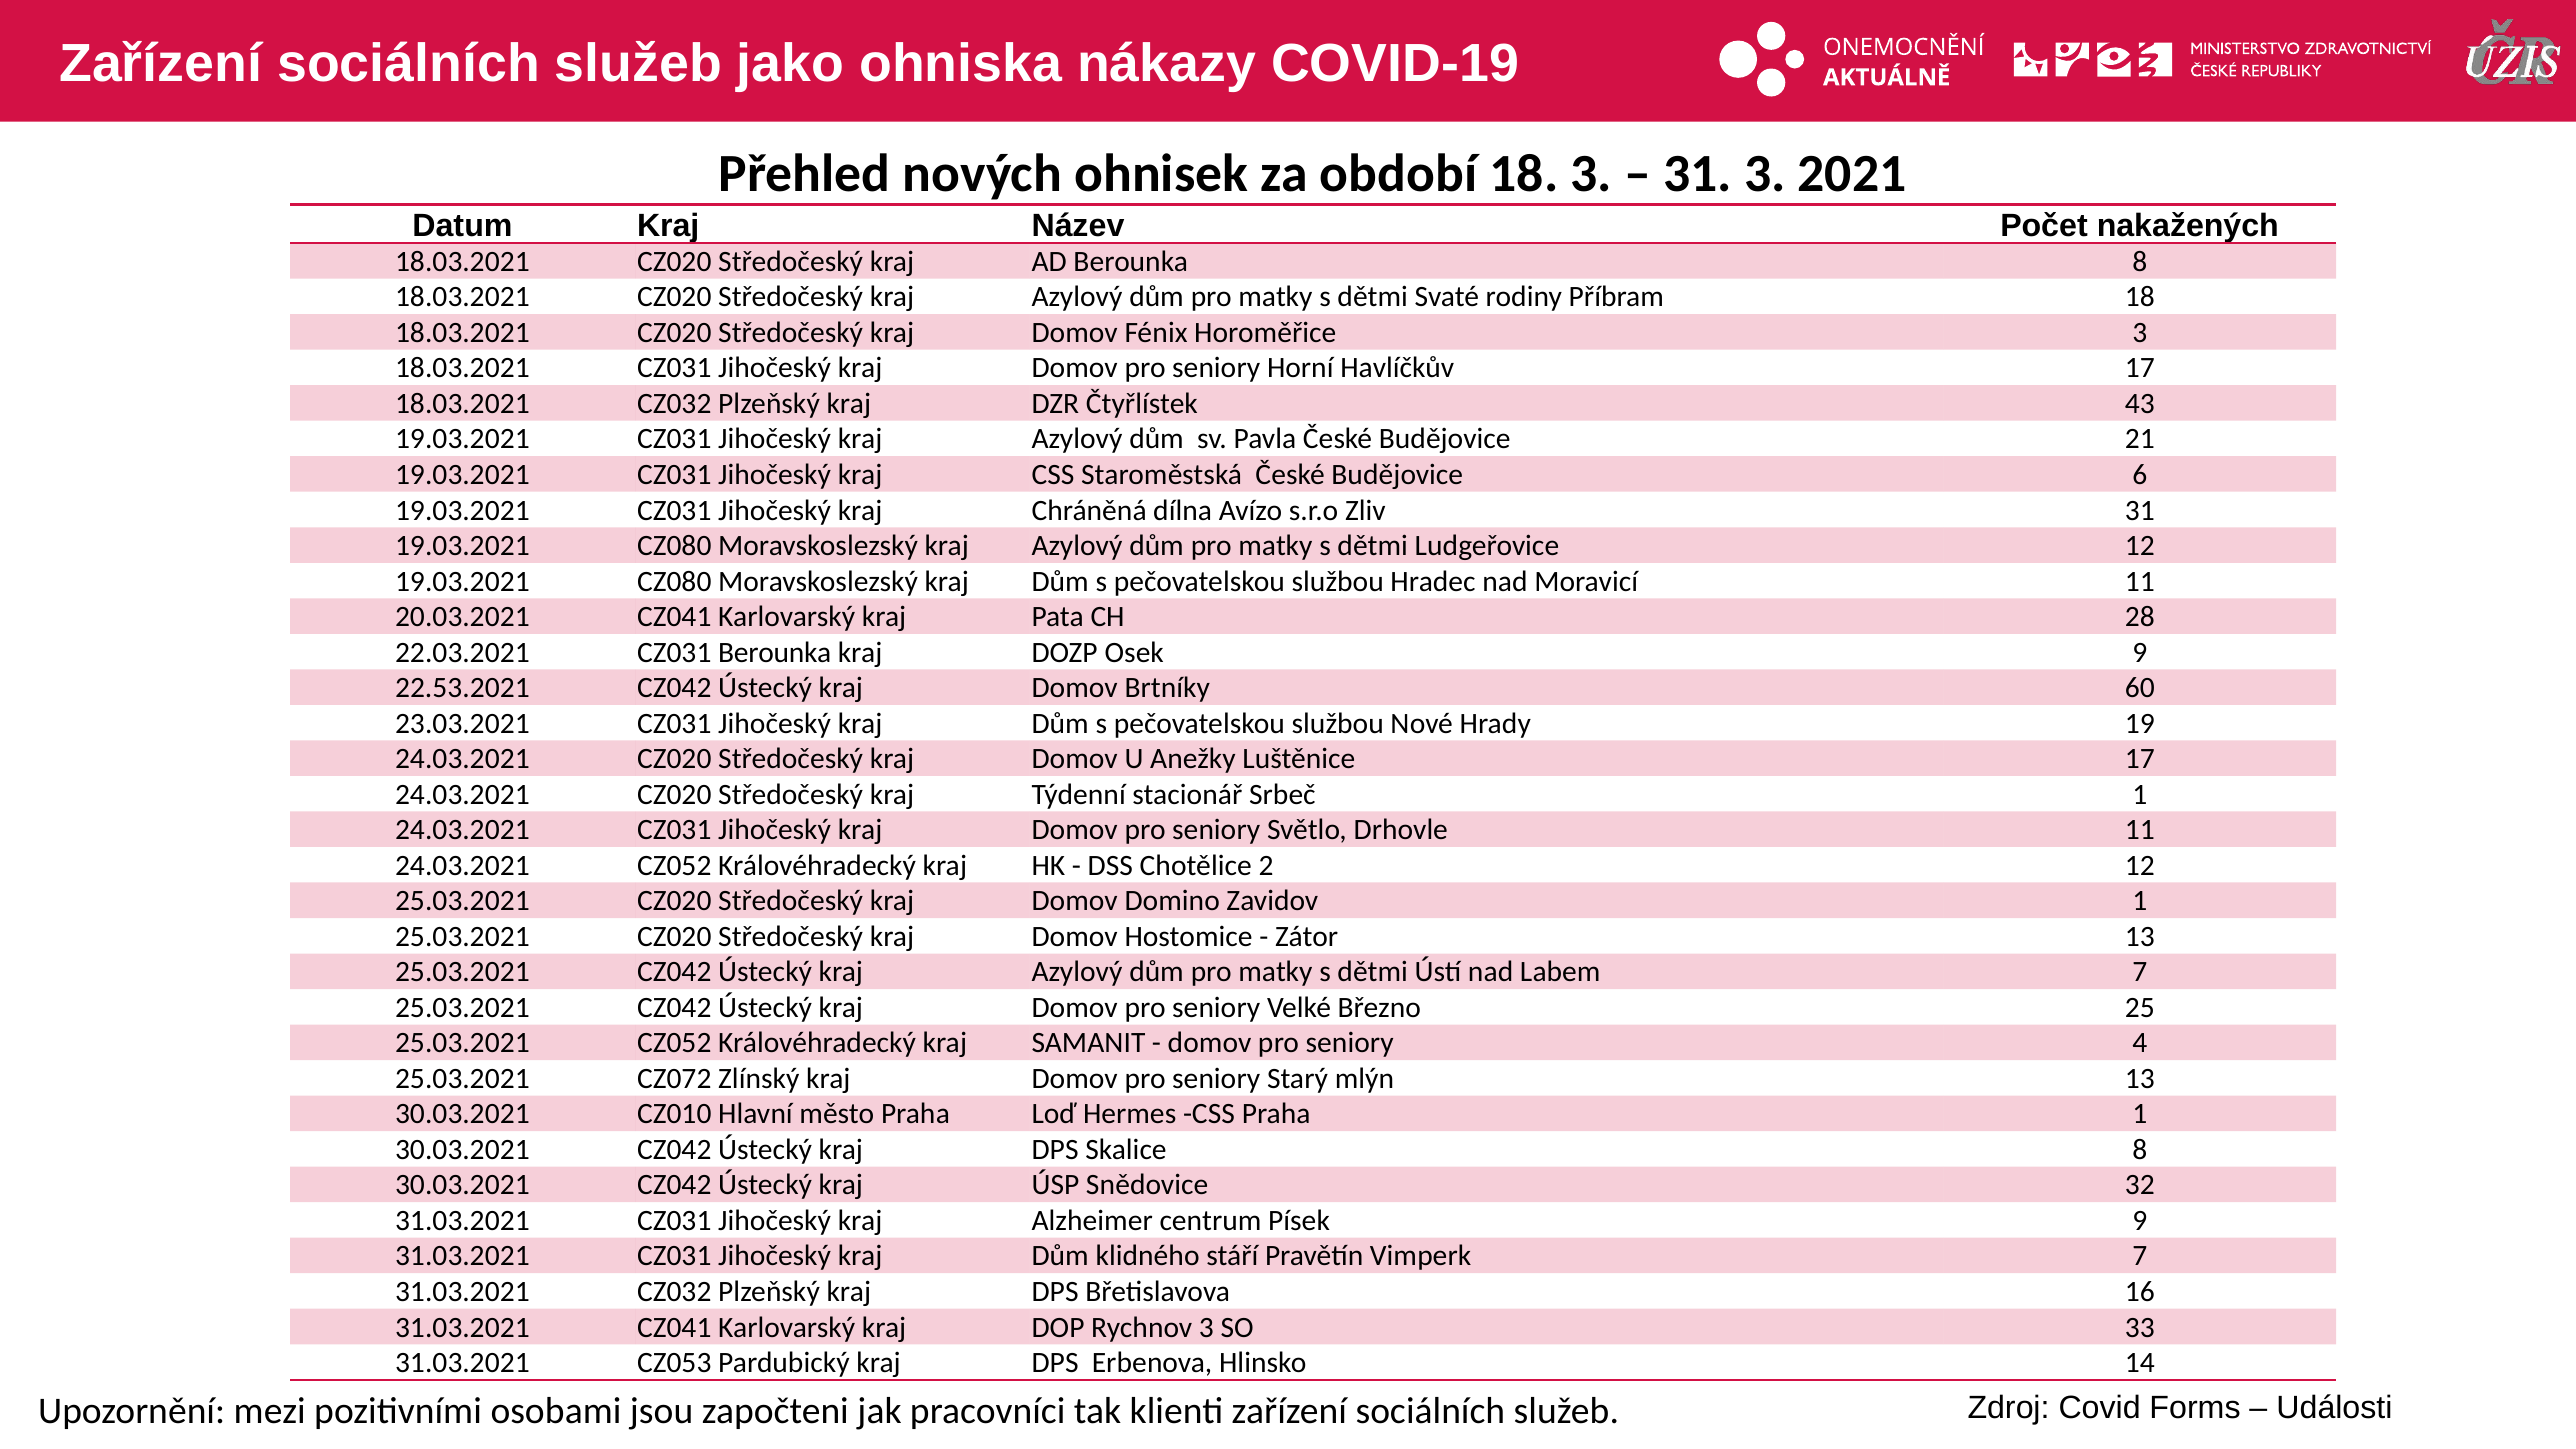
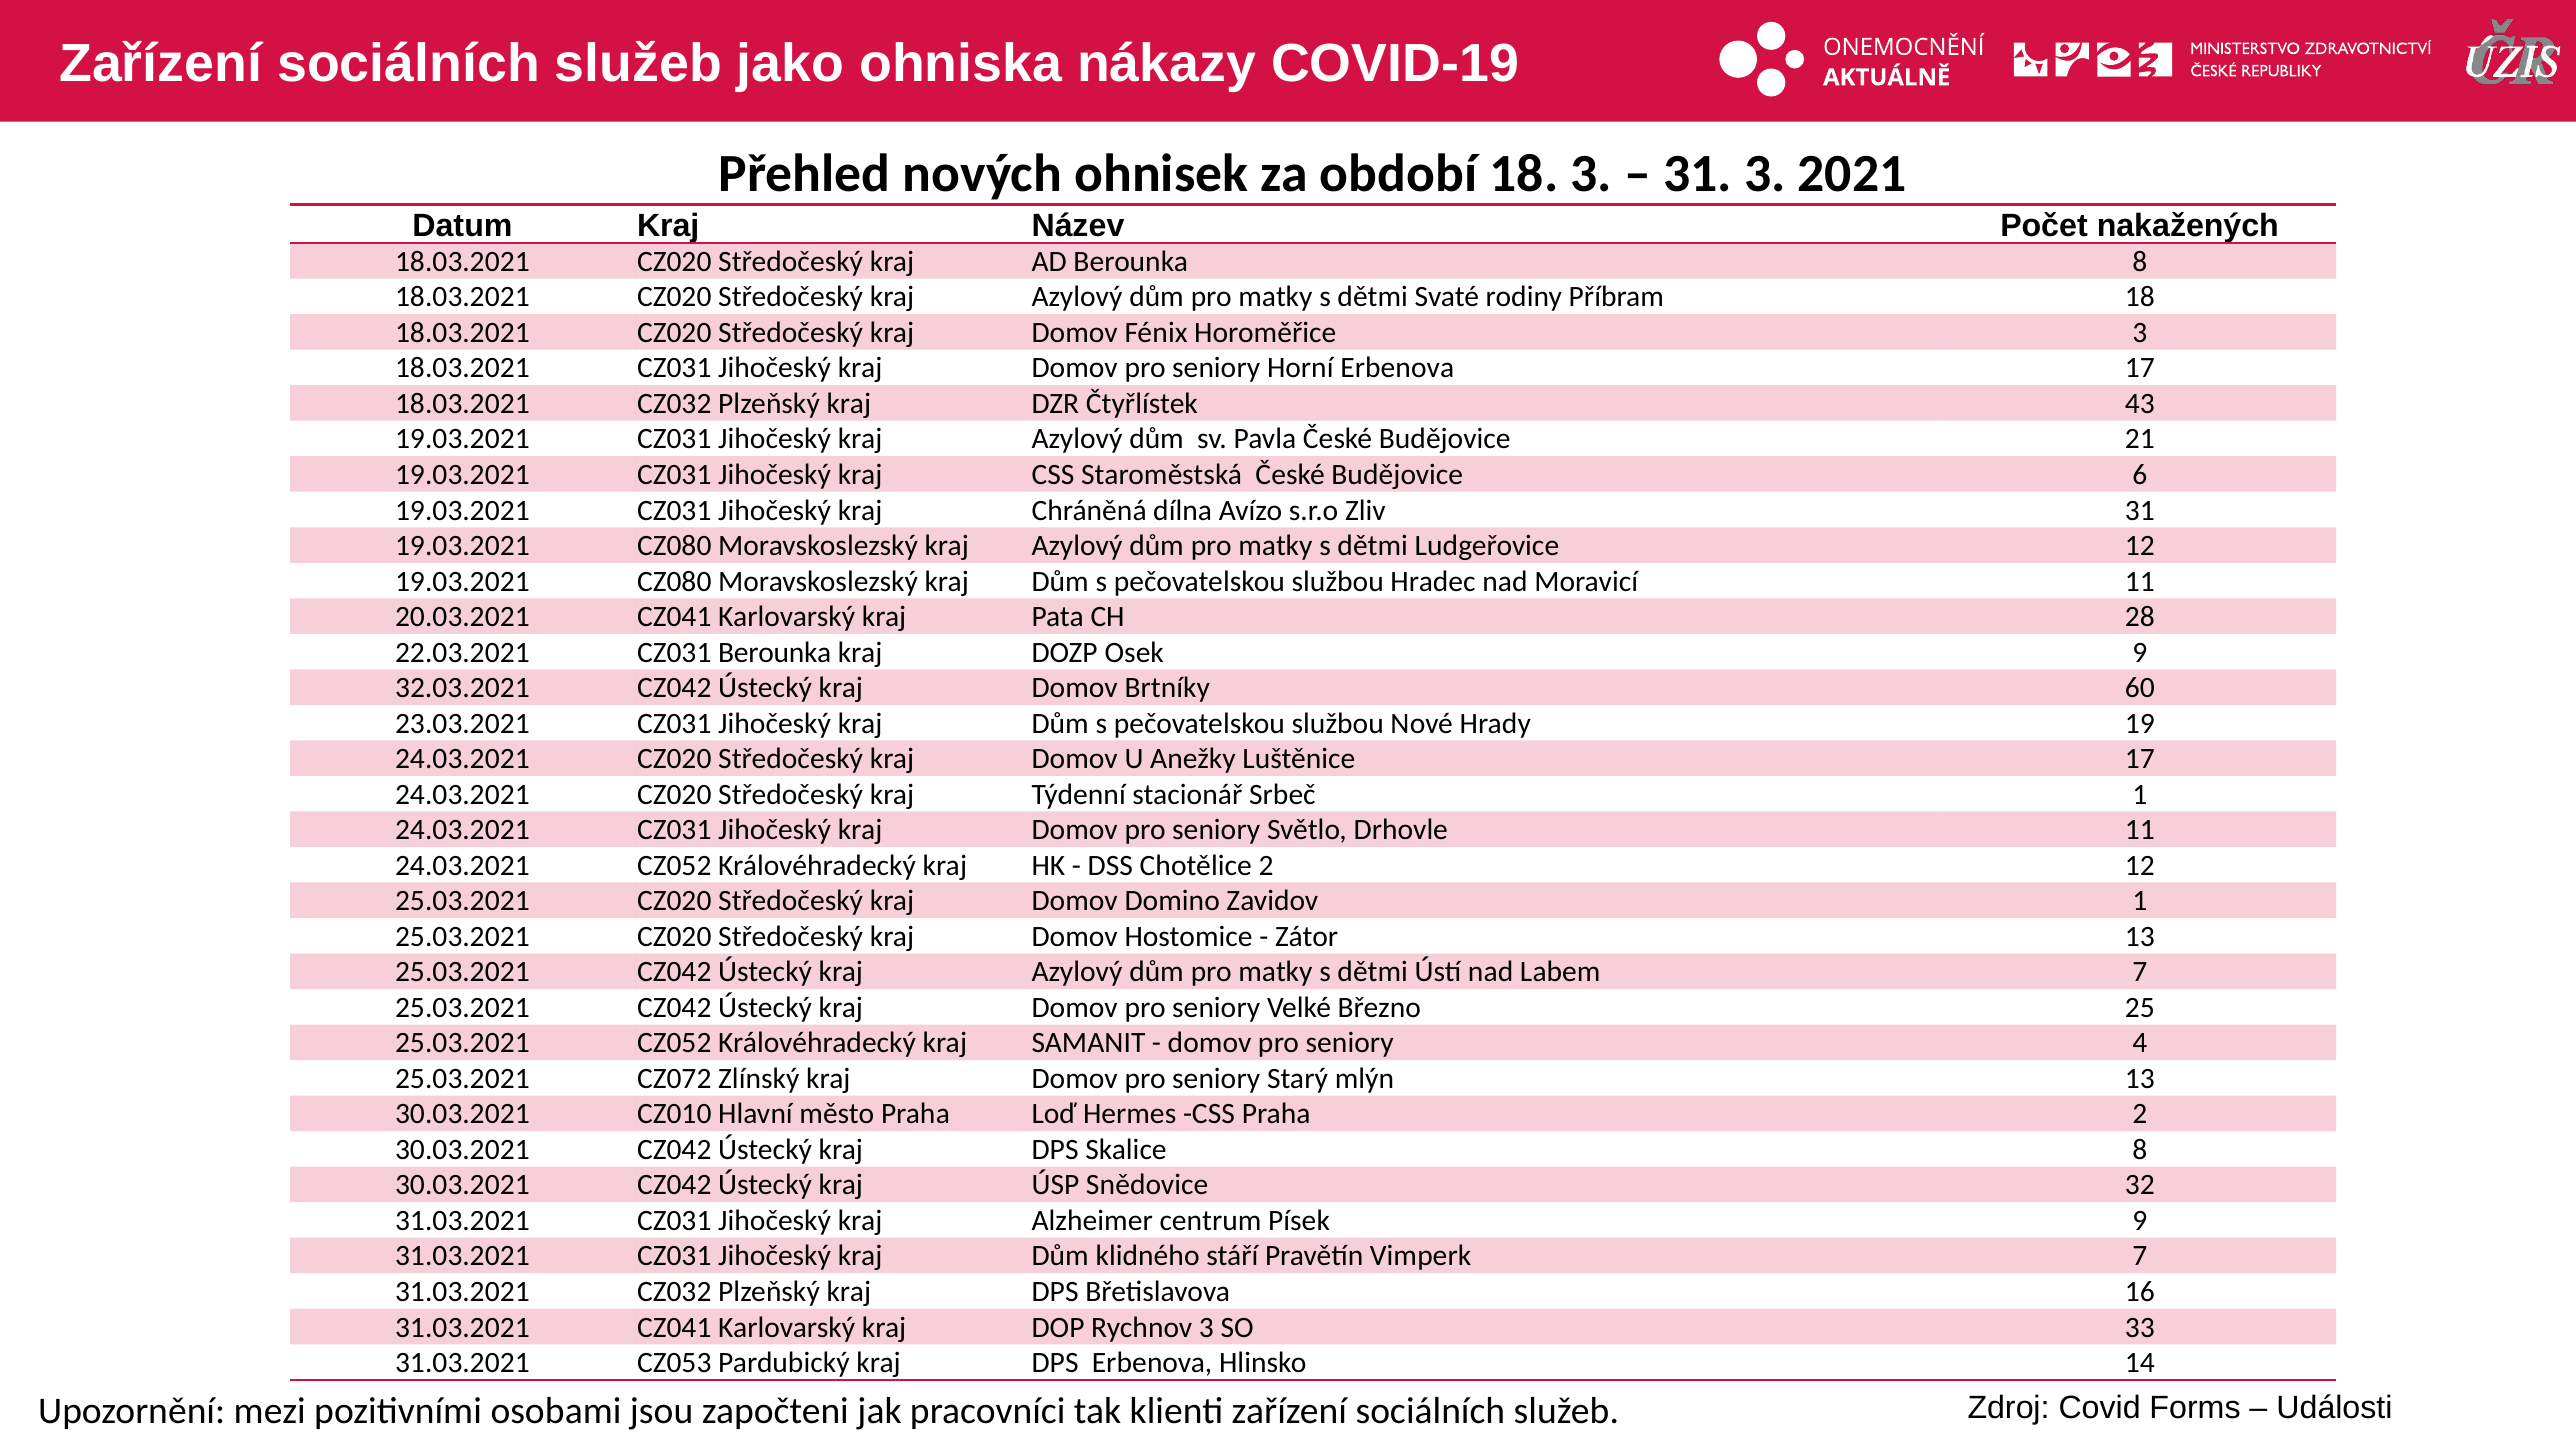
Horní Havlíčkův: Havlíčkův -> Erbenova (1397, 368)
22.53.2021: 22.53.2021 -> 32.03.2021 (462, 688)
Praha 1: 1 -> 2 (2140, 1114)
